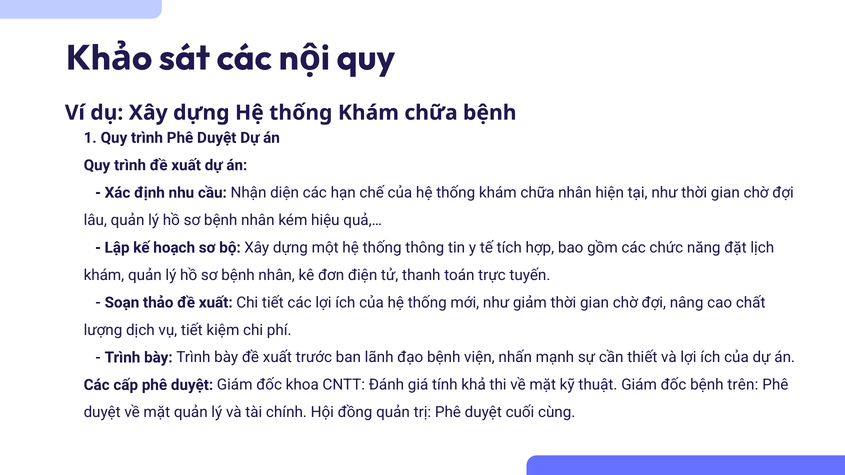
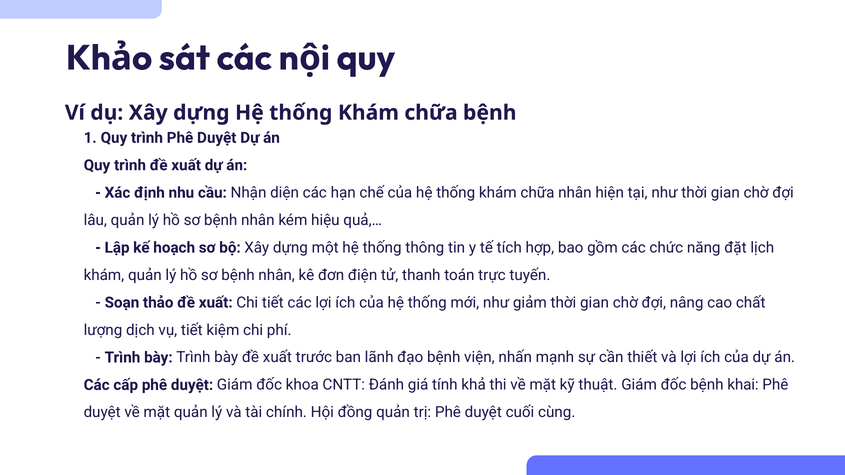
trên: trên -> khai (743, 385)
